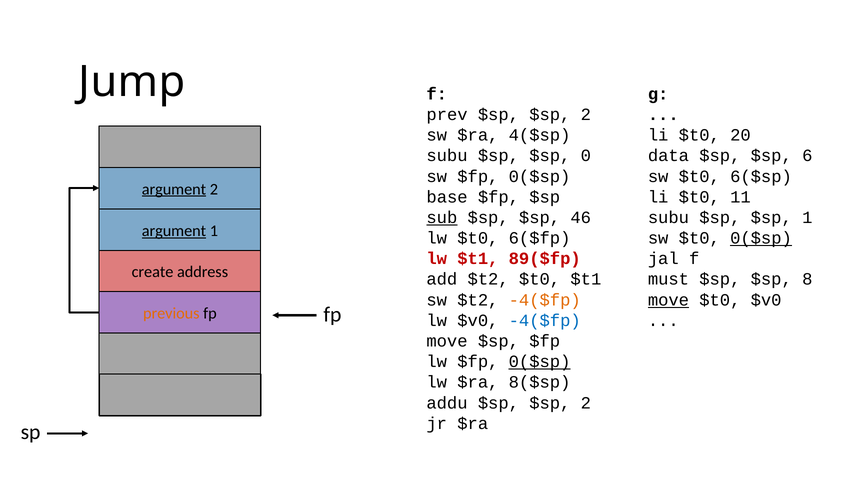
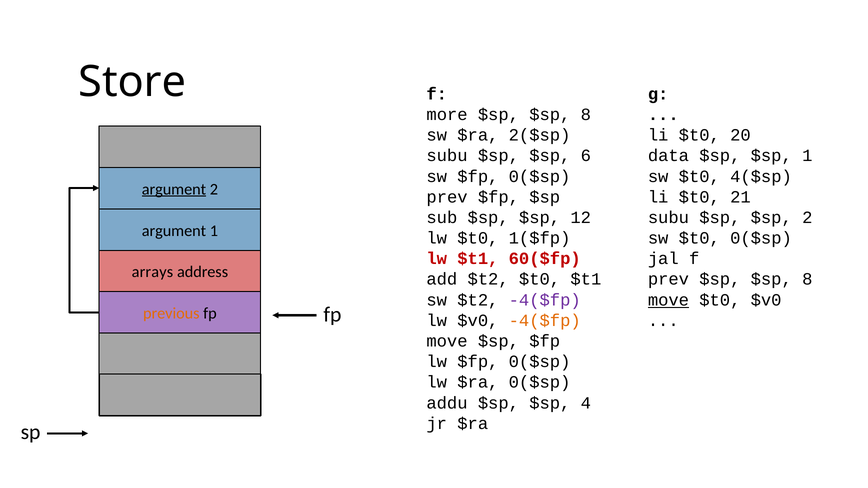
Jump: Jump -> Store (132, 82)
prev: prev -> more (447, 115)
2: 2 -> 8 (586, 115)
4($sp: 4($sp -> 2($sp (540, 135)
0: 0 -> 6 (586, 156)
$sp 6: 6 -> 1 (807, 156)
6($sp: 6($sp -> 4($sp (761, 176)
base: base -> prev (447, 197)
11: 11 -> 21 (740, 197)
sub underline: present -> none (442, 218)
46: 46 -> 12 (581, 218)
$sp 1: 1 -> 2 (807, 218)
argument underline: present -> none (174, 231)
6($fp: 6($fp -> 1($fp (540, 238)
0($sp underline: present -> none (761, 238)
89($fp: 89($fp -> 60($fp (545, 259)
create: create -> arrays (152, 272)
must: must -> prev (668, 279)
-4($fp colour: orange -> purple (545, 300)
-4($fp colour: blue -> orange (545, 321)
0($sp underline: present -> none (540, 362)
$ra 8($sp: 8($sp -> 0($sp (540, 382)
addu $sp $sp 2: 2 -> 4 (586, 403)
